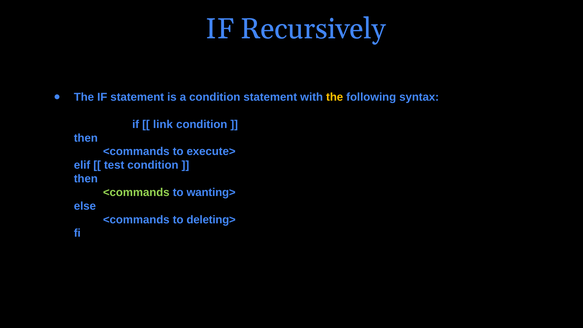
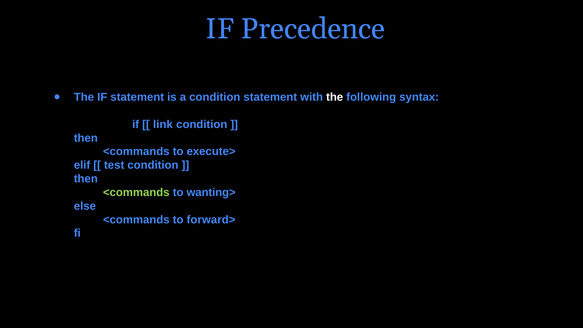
Recursively: Recursively -> Precedence (313, 29)
the colour: yellow -> white (335, 97)
deleting>: deleting> -> forward> (211, 220)
